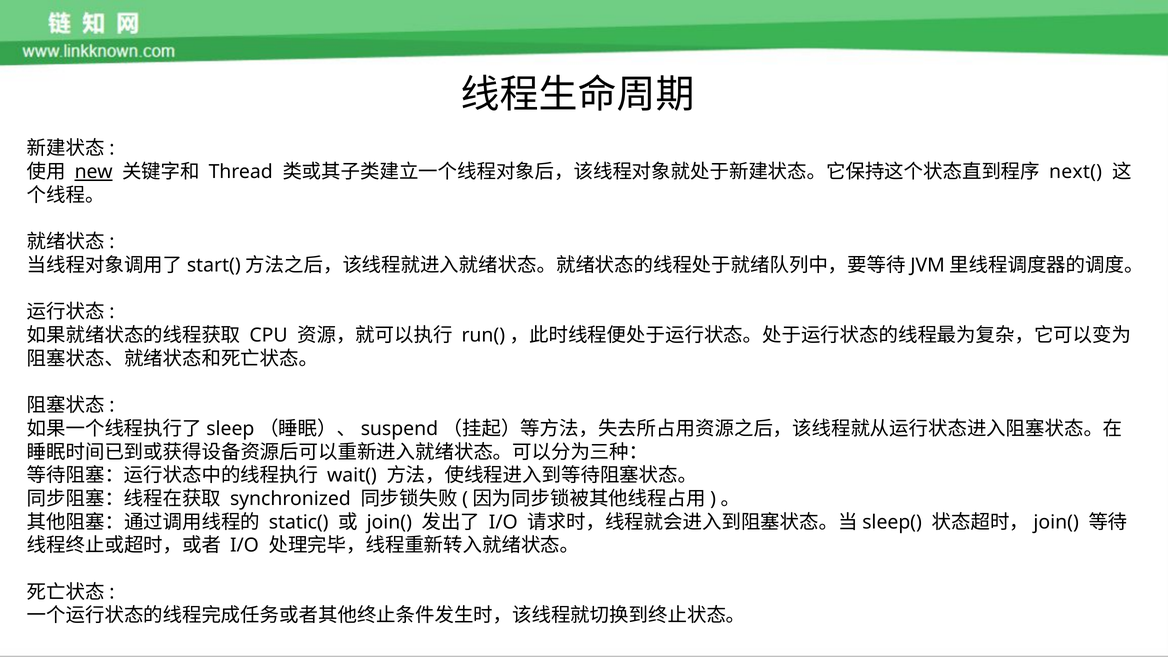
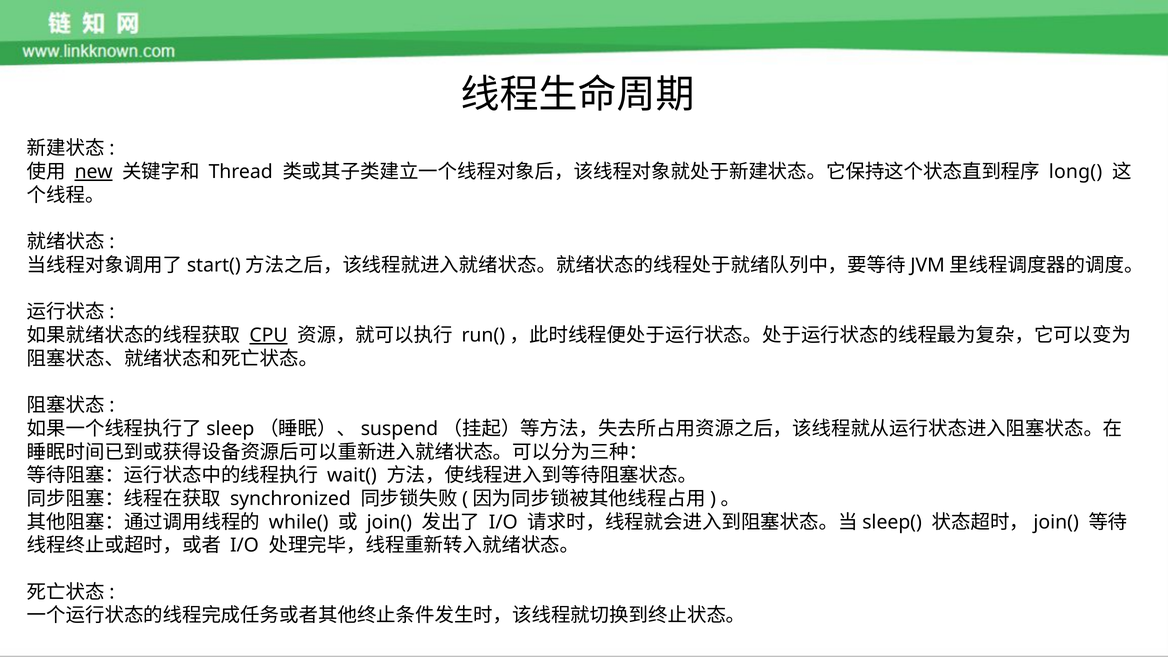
next(: next( -> long( (1076, 172)
CPU underline: none -> present (269, 335)
static(: static( -> while( (299, 522)
